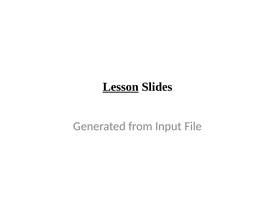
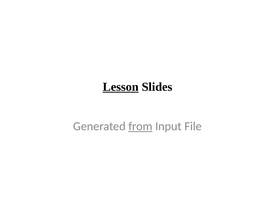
from underline: none -> present (140, 126)
